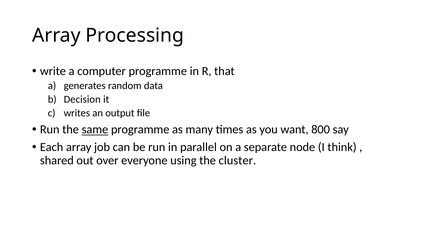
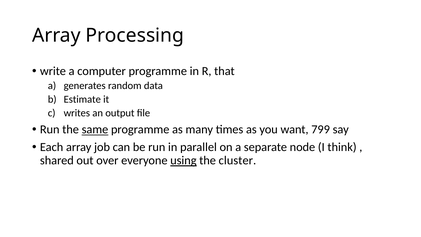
Decision: Decision -> Estimate (82, 99)
800: 800 -> 799 (321, 129)
using underline: none -> present (183, 160)
